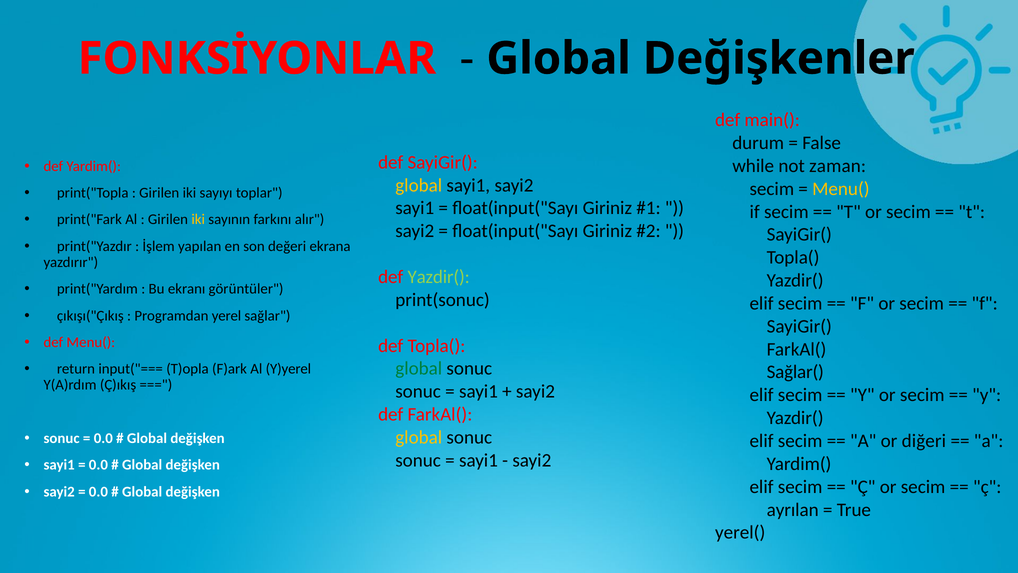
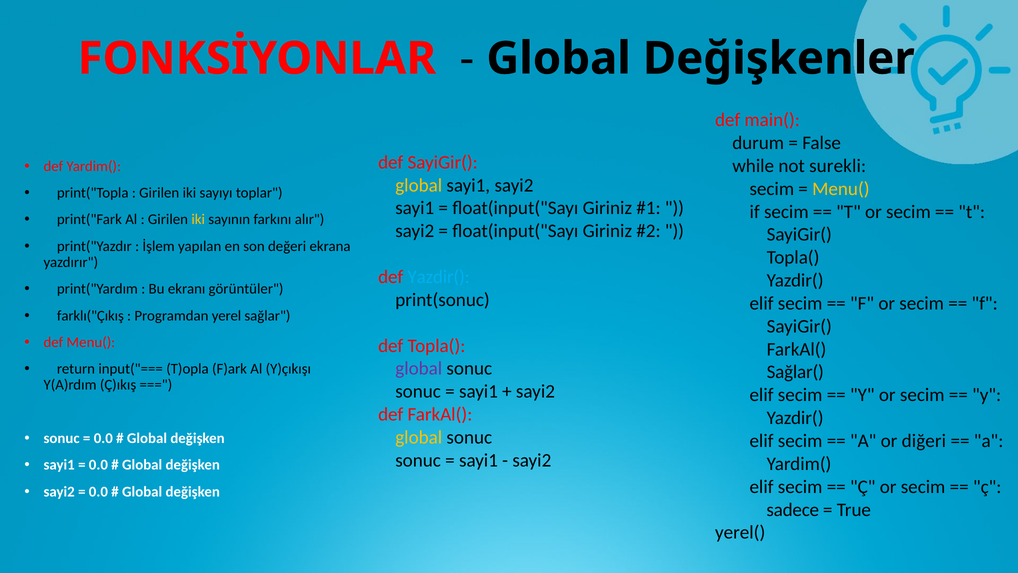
zaman: zaman -> surekli (838, 166)
Yazdir( colour: light green -> light blue (439, 277)
çıkışı("Çıkış: çıkışı("Çıkış -> farklı("Çıkış (90, 315)
global colour: green -> purple (419, 368)
Y)yerel: Y)yerel -> Y)çıkışı (288, 369)
ayrılan: ayrılan -> sadece (793, 509)
